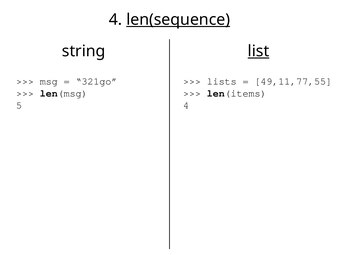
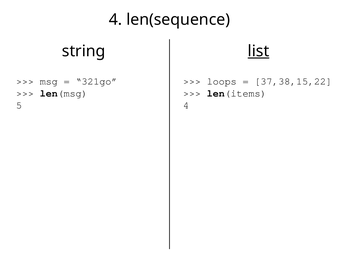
len(sequence underline: present -> none (178, 19)
lists: lists -> loops (222, 81)
49,11,77,55: 49,11,77,55 -> 37,38,15,22 (293, 81)
